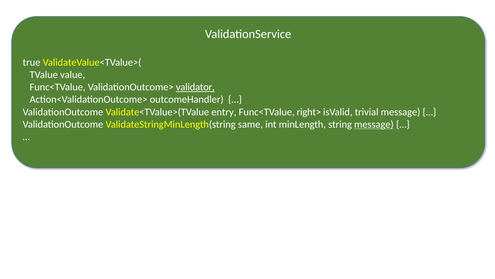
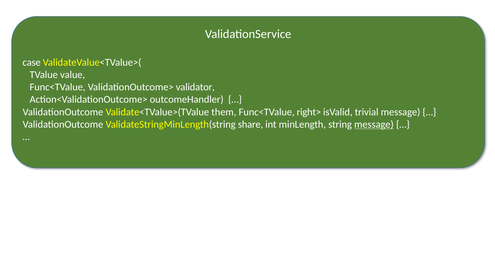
true: true -> case (32, 62)
validator underline: present -> none (195, 87)
entry: entry -> them (224, 112)
same: same -> share (251, 124)
